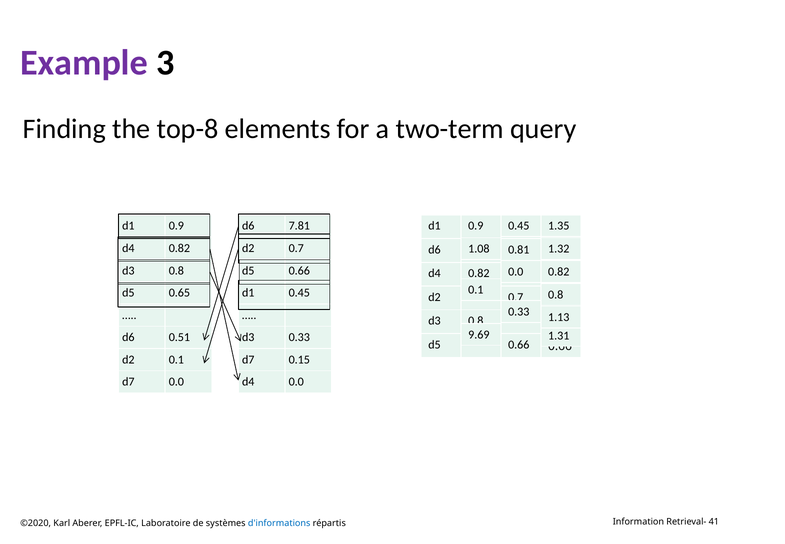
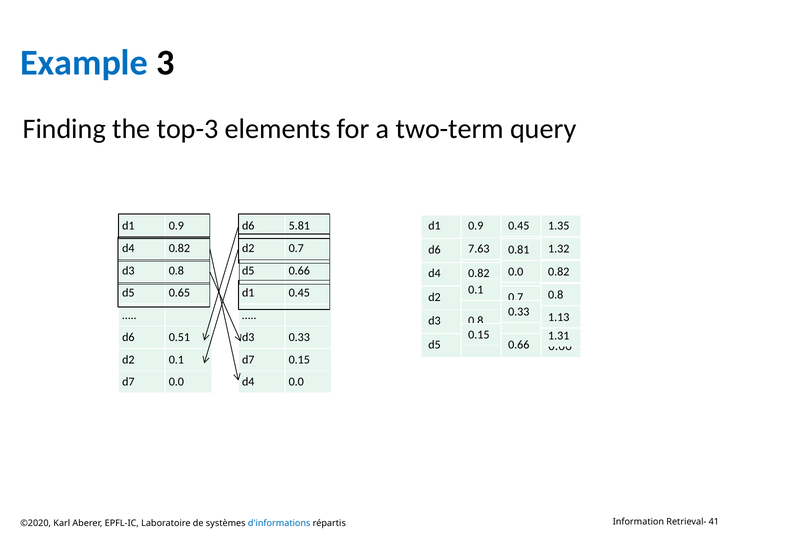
Example colour: purple -> blue (84, 63)
top-8: top-8 -> top-3 (188, 129)
7.81: 7.81 -> 5.81 (299, 226)
1.08: 1.08 -> 7.63 (479, 249)
9.69: 9.69 -> 0.15 (479, 334)
